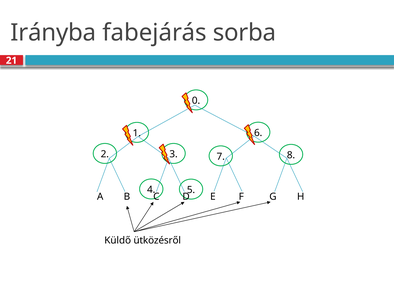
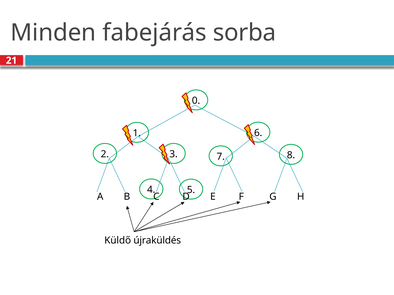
Irányba: Irányba -> Minden (53, 33)
ütközésről: ütközésről -> újraküldés (157, 241)
